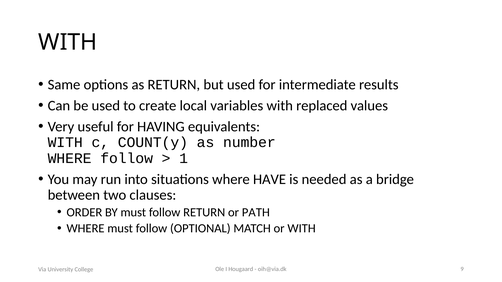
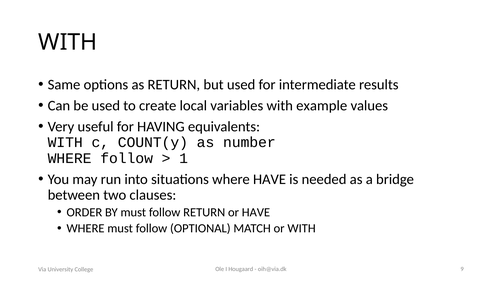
replaced: replaced -> example (322, 106)
or PATH: PATH -> HAVE (256, 213)
